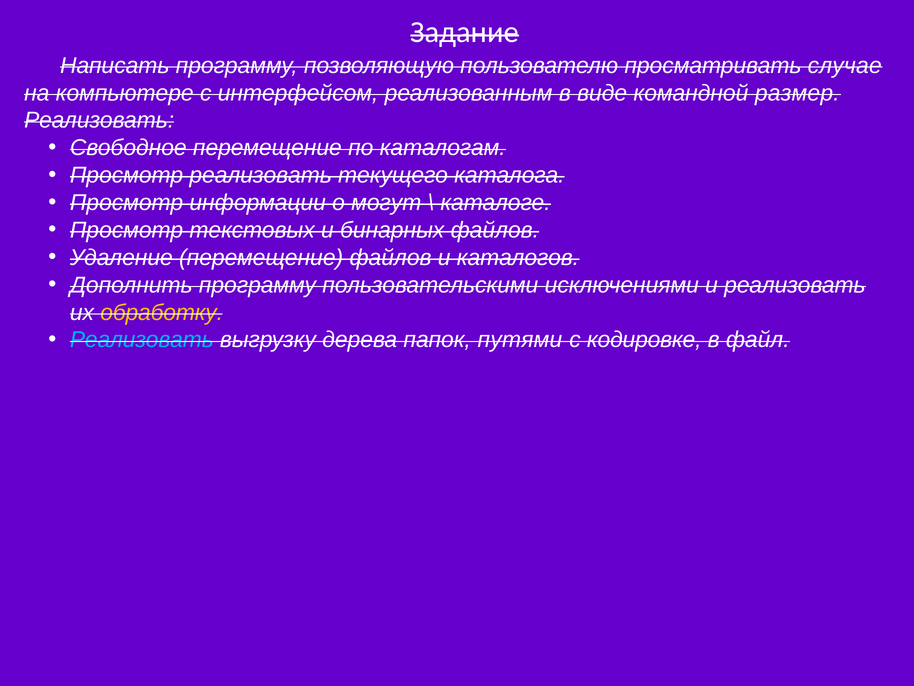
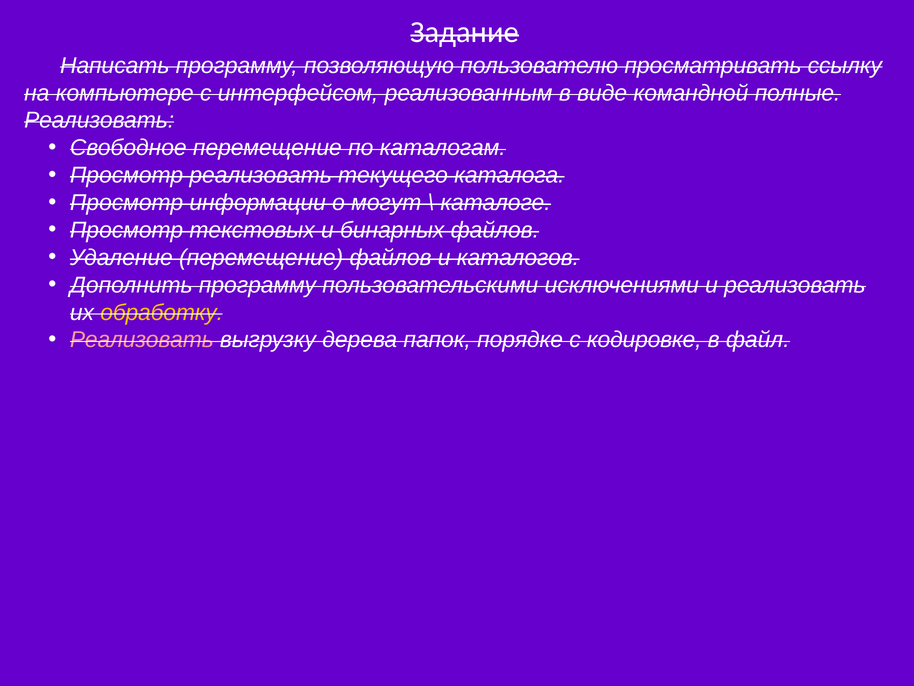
случае: случае -> ссылку (845, 65)
размер: размер -> полные (798, 93)
Реализовать colour: light blue -> pink (142, 340)
путями: путями -> порядке (520, 340)
